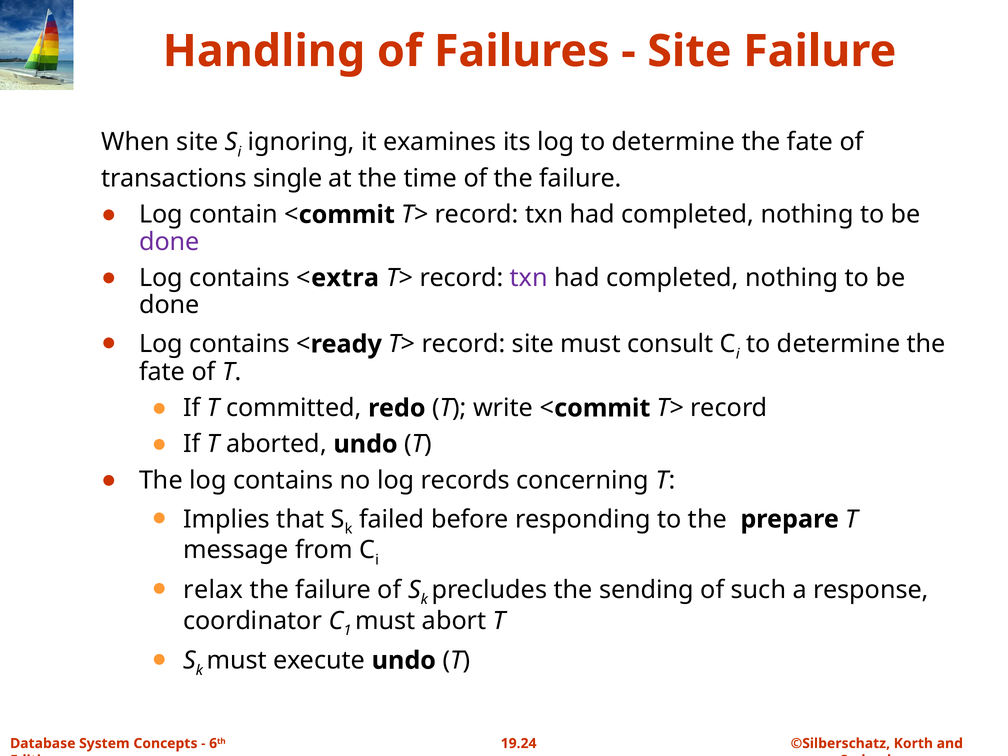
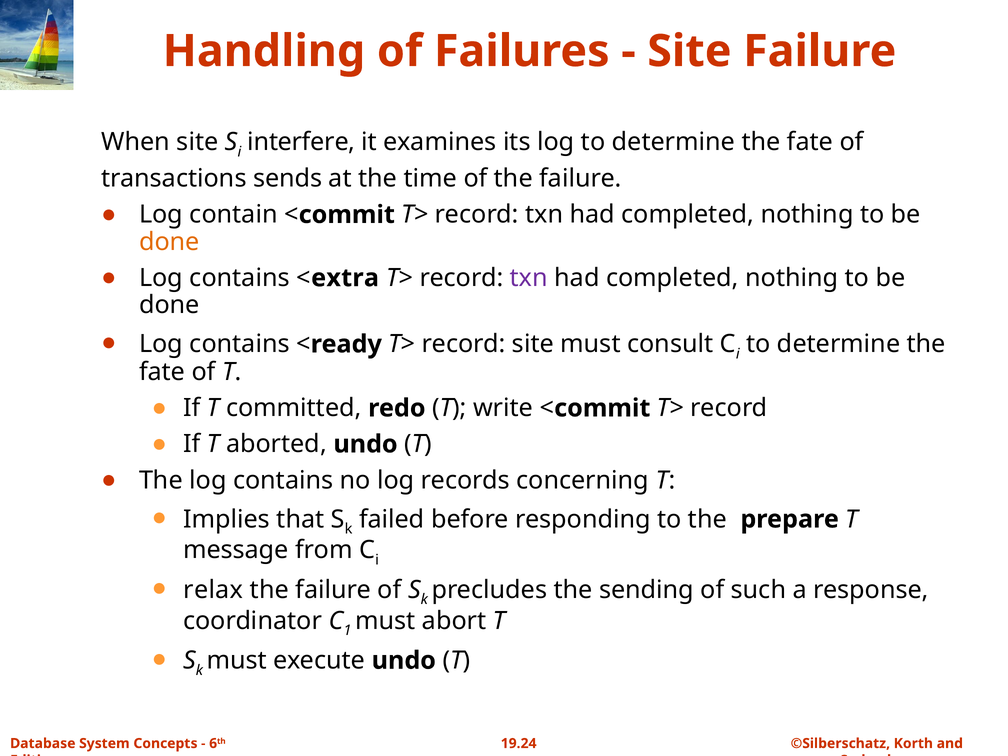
ignoring: ignoring -> interfere (301, 142)
single: single -> sends (288, 179)
done colour: purple -> orange (169, 242)
